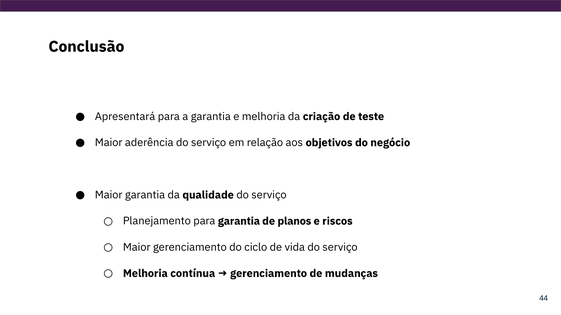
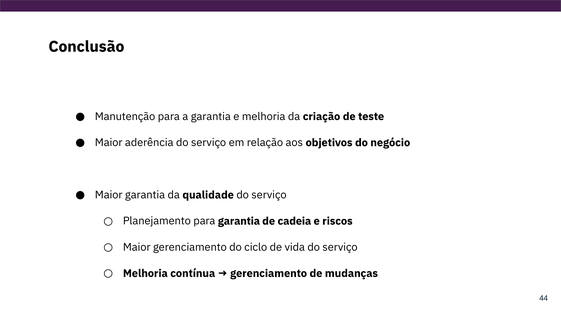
Apresentará: Apresentará -> Manutenção (125, 117)
planos: planos -> cadeia (294, 221)
